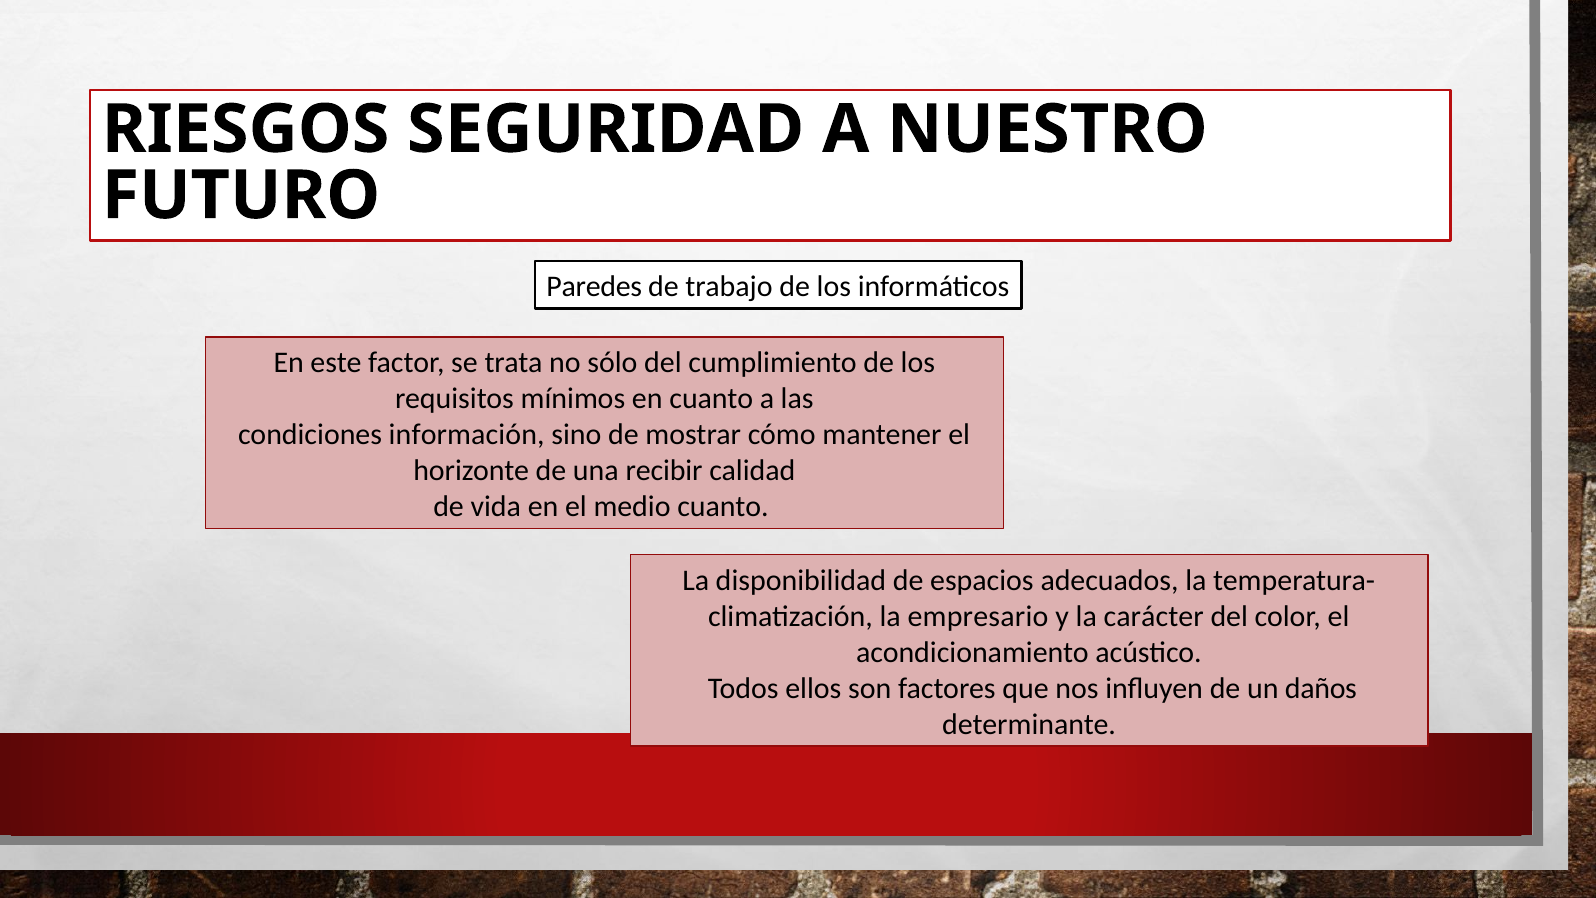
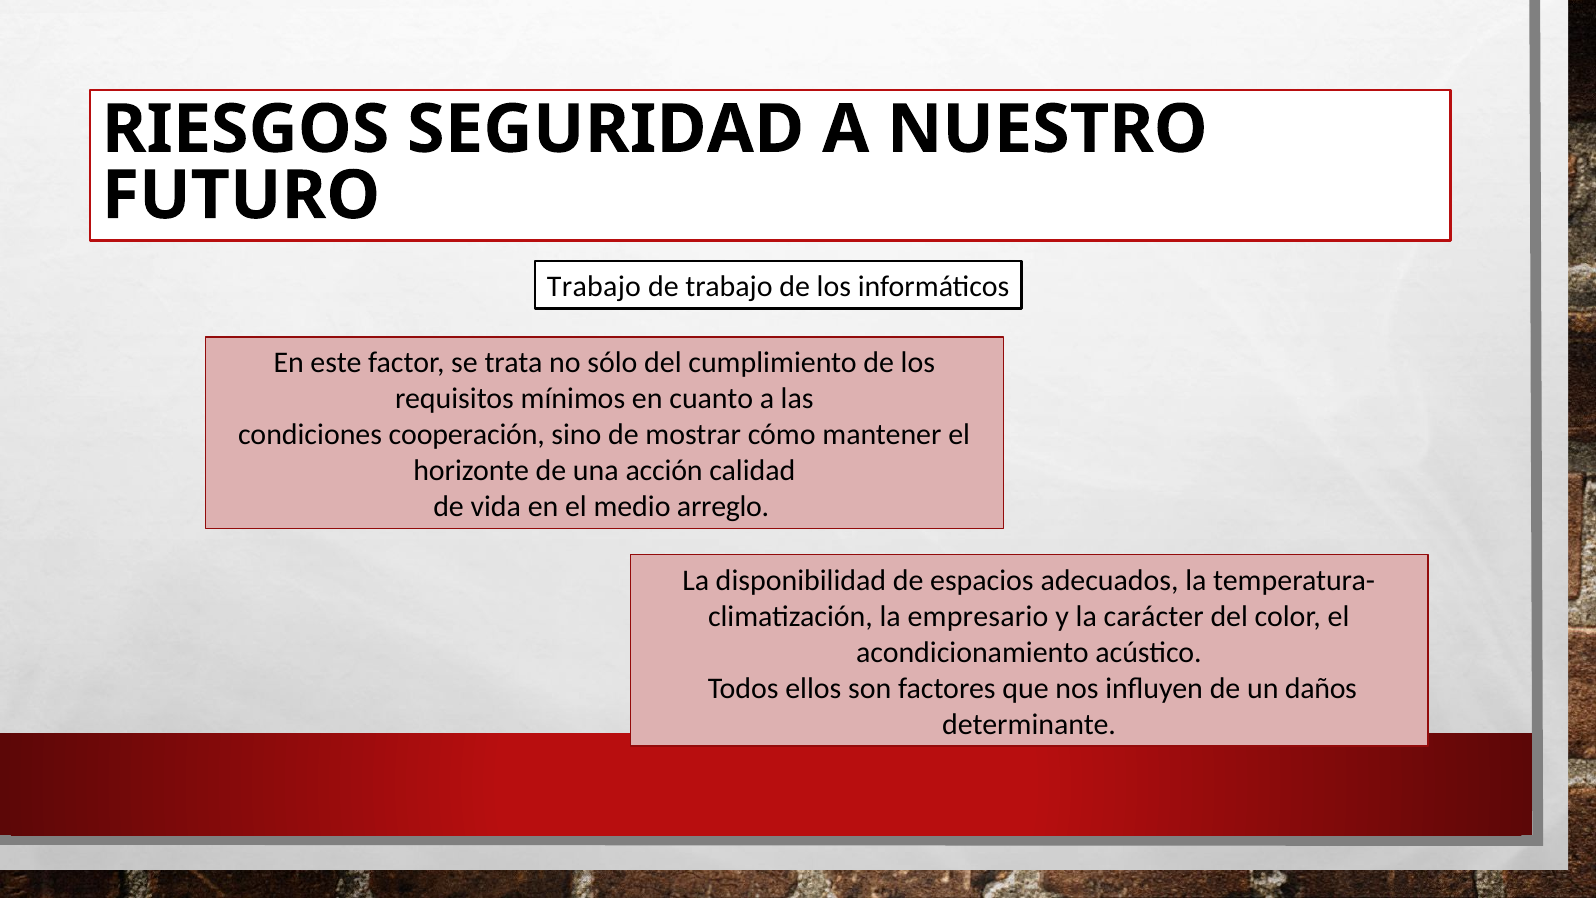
Paredes: Paredes -> Trabajo (594, 287)
información: información -> cooperación (467, 435)
recibir: recibir -> acción (664, 470)
medio cuanto: cuanto -> arreglo (723, 506)
